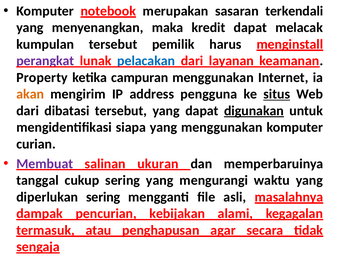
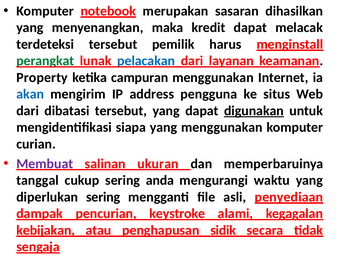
terkendali: terkendali -> dihasilkan (294, 11)
kumpulan: kumpulan -> terdeteksi (45, 44)
perangkat colour: purple -> green (45, 61)
akan colour: orange -> blue (30, 94)
situs underline: present -> none (277, 94)
sering yang: yang -> anda (160, 180)
masalahnya: masalahnya -> penyediaan (289, 197)
kebijakan: kebijakan -> keystroke (177, 214)
termasuk: termasuk -> kebijakan (46, 230)
agar: agar -> sidik (223, 230)
